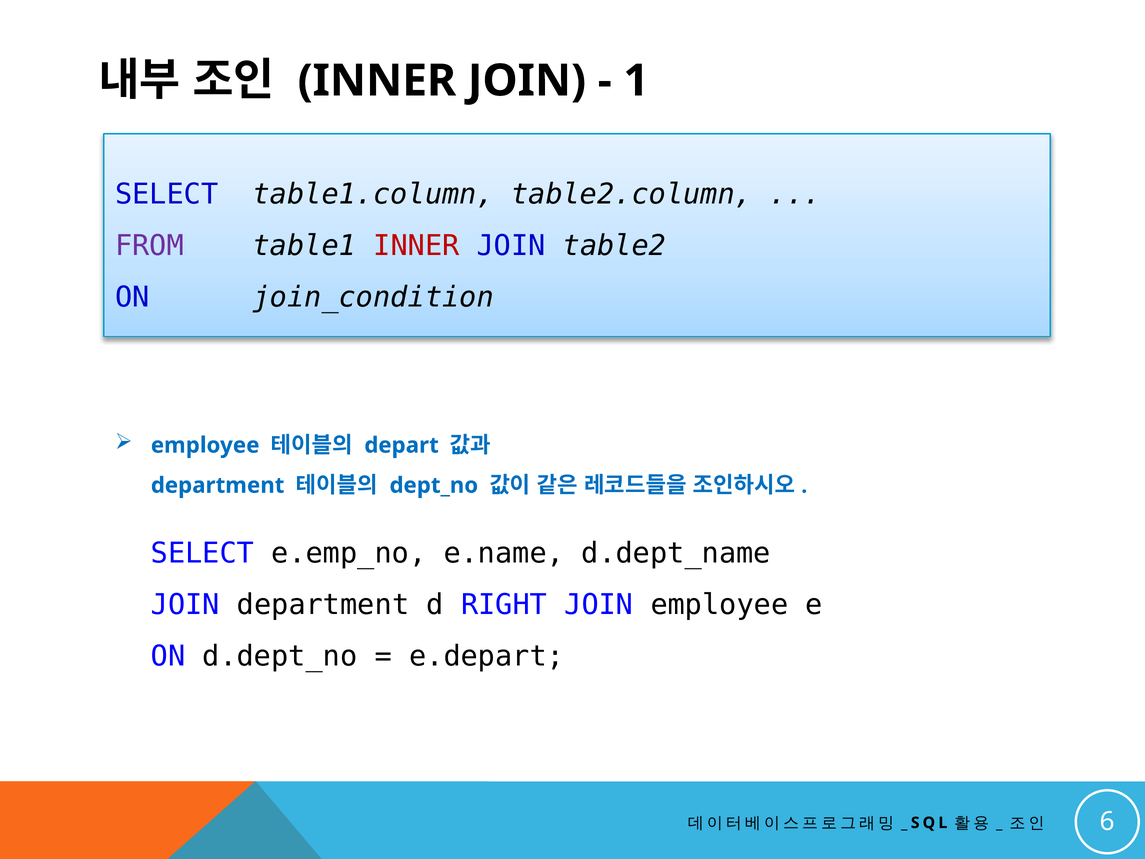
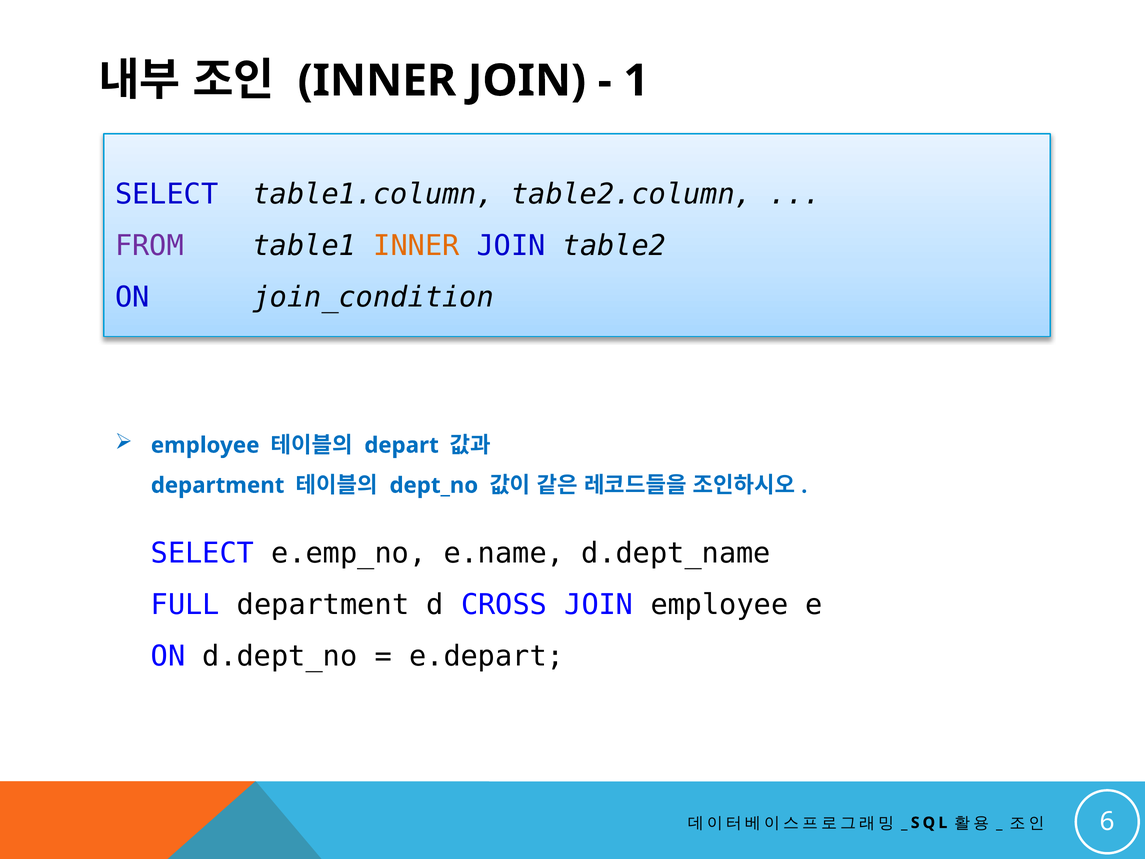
INNER colour: red -> orange (416, 246)
JOIN: JOIN -> FULL (185, 604)
RIGHT: RIGHT -> CROSS (504, 604)
